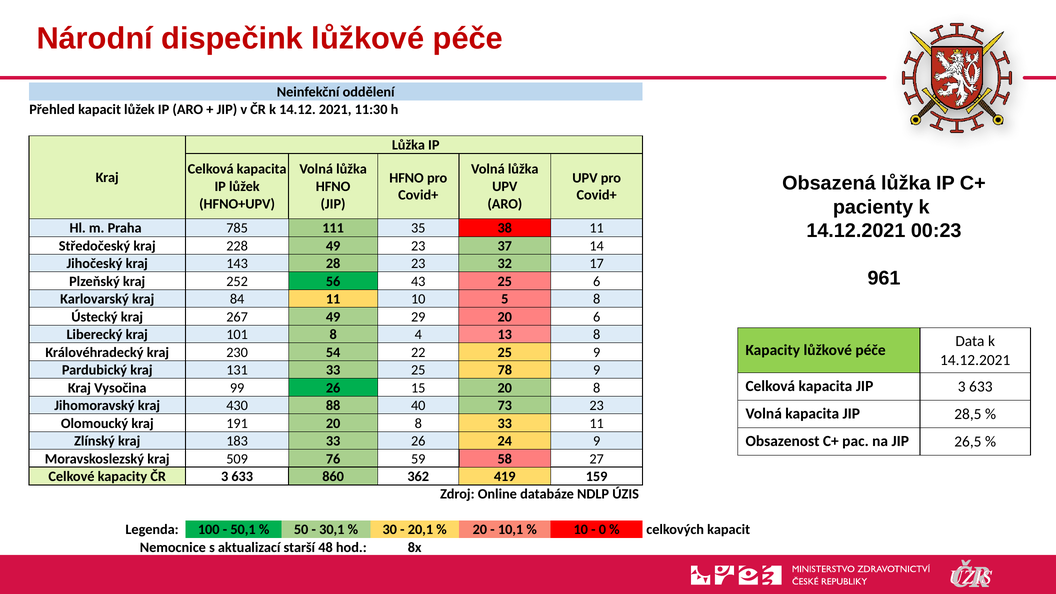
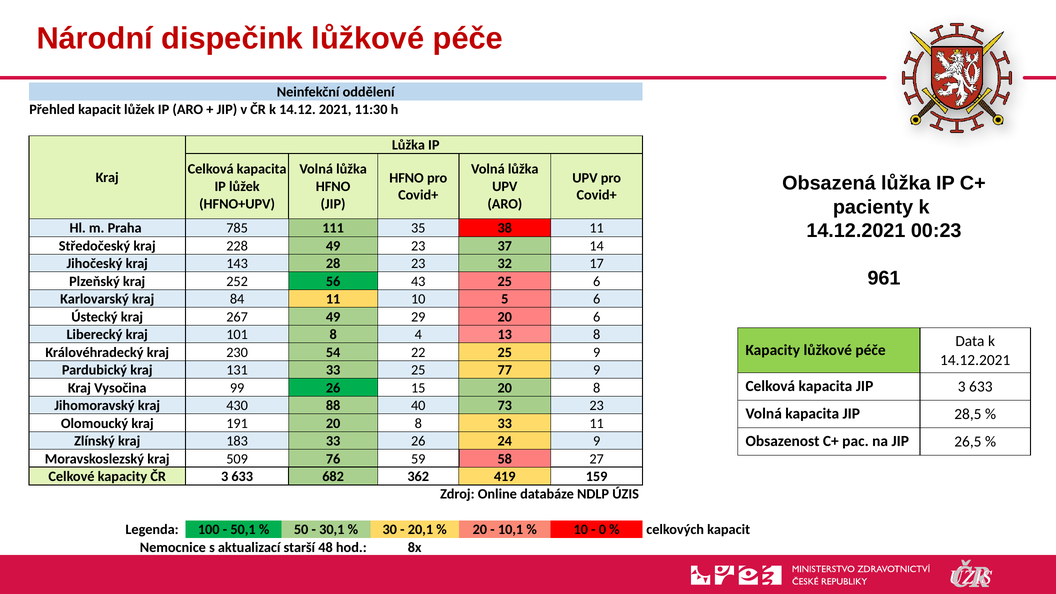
5 8: 8 -> 6 (597, 299)
78: 78 -> 77 (505, 370)
860: 860 -> 682 (333, 477)
